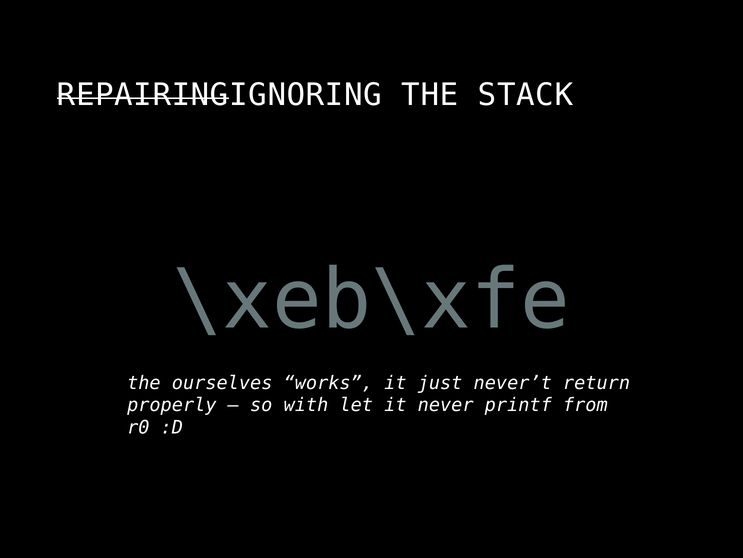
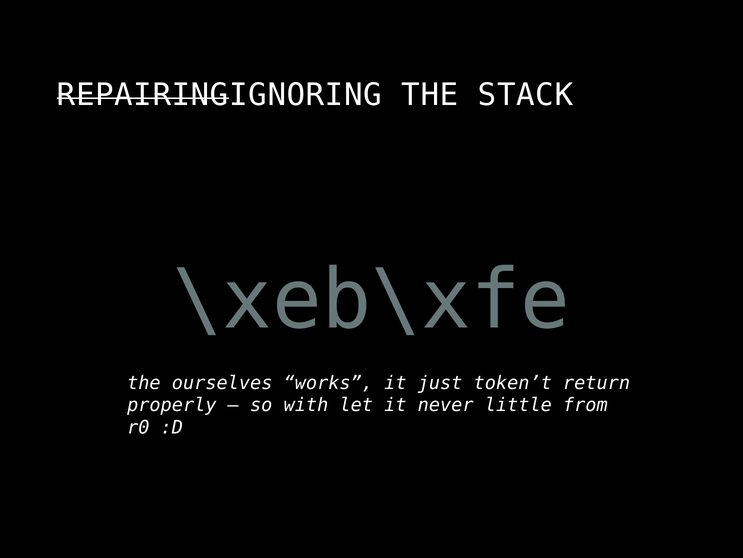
never’t: never’t -> token’t (513, 382)
printf: printf -> little (518, 405)
